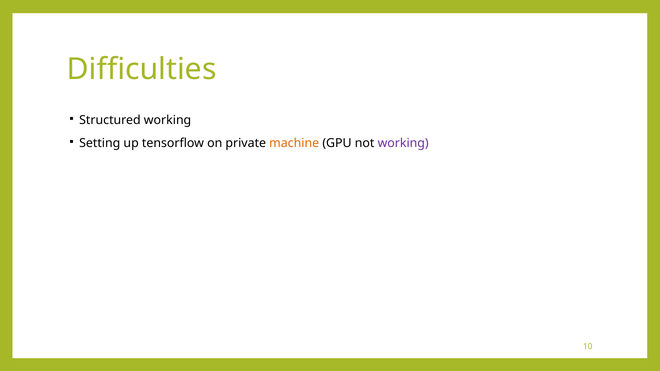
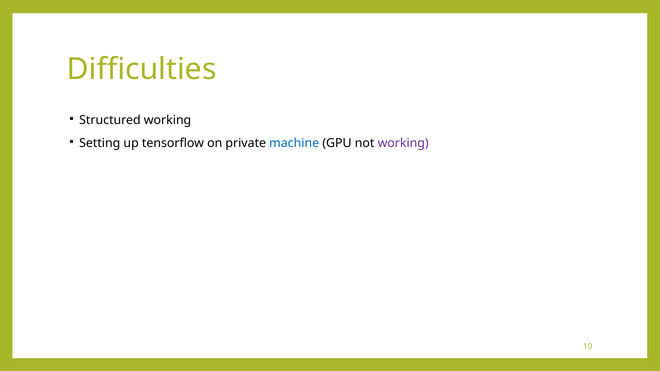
machine colour: orange -> blue (294, 143)
